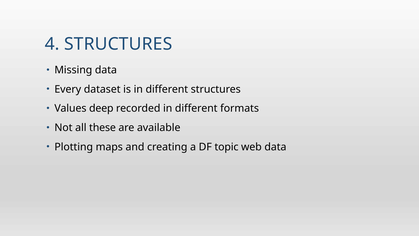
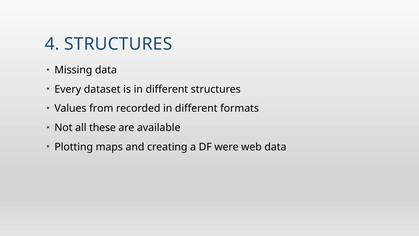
deep: deep -> from (101, 108)
topic: topic -> were (227, 147)
